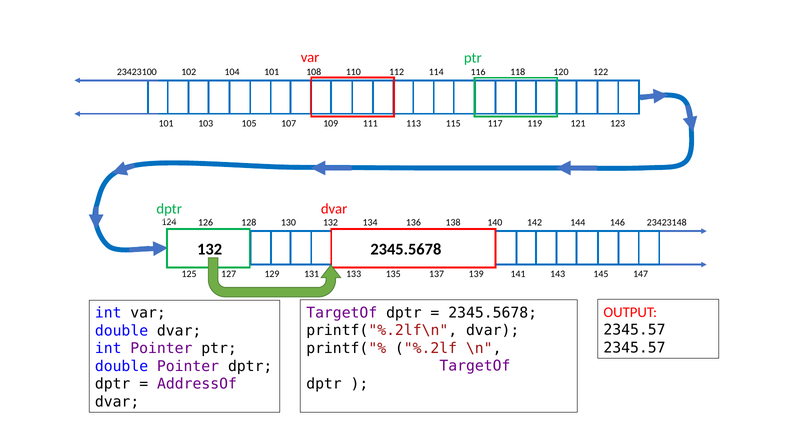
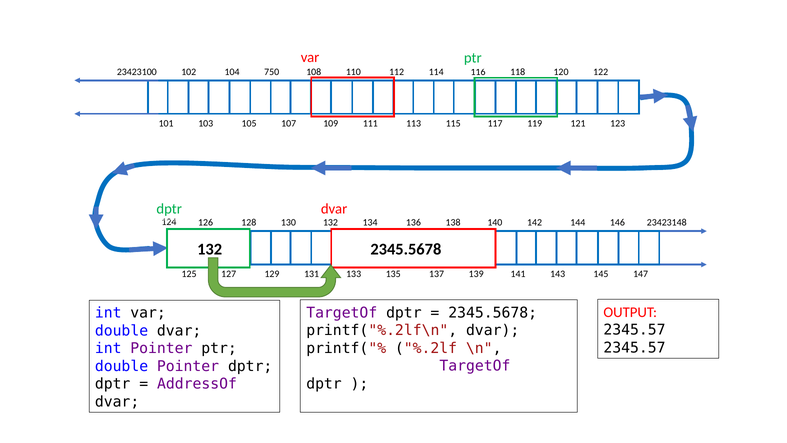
104 101: 101 -> 750 (272, 72)
